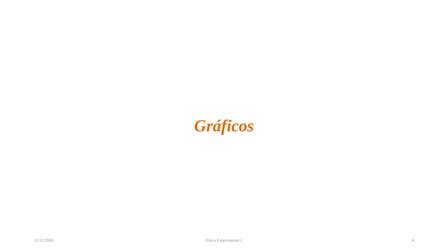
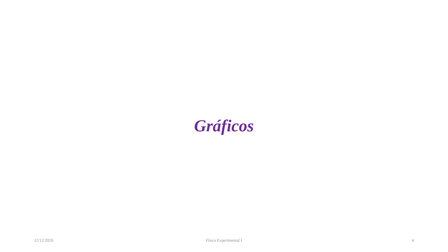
Gráficos colour: orange -> purple (224, 126)
